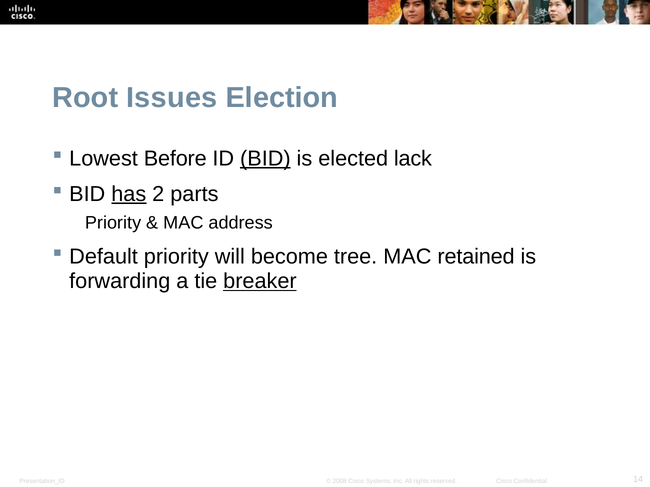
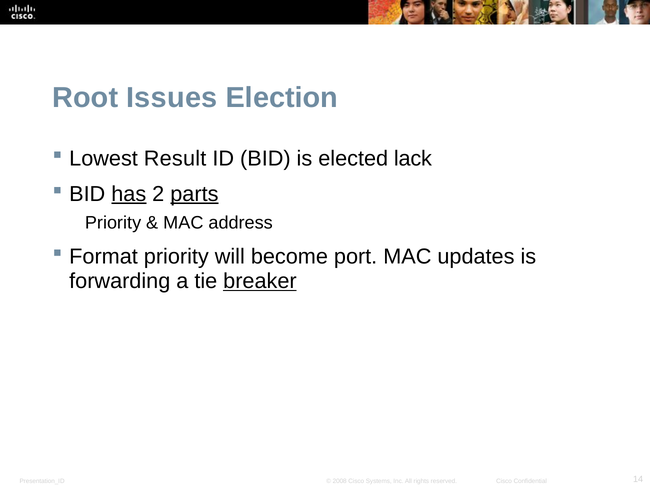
Before: Before -> Result (175, 159)
BID underline: present -> none (265, 159)
parts underline: none -> present (194, 194)
Default: Default -> Format (104, 257)
tree: tree -> port (356, 257)
retained: retained -> updates (476, 257)
